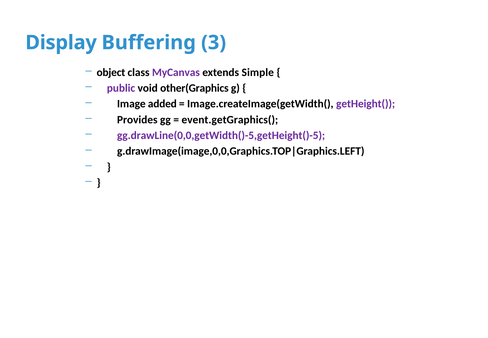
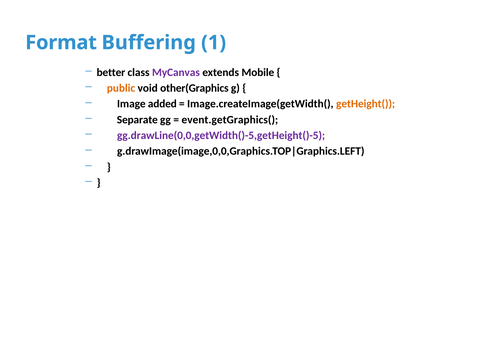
Display: Display -> Format (61, 43)
3: 3 -> 1 (214, 43)
object: object -> better (111, 72)
Simple: Simple -> Mobile (258, 72)
public colour: purple -> orange (121, 88)
getHeight( colour: purple -> orange (366, 104)
Provides: Provides -> Separate (137, 120)
